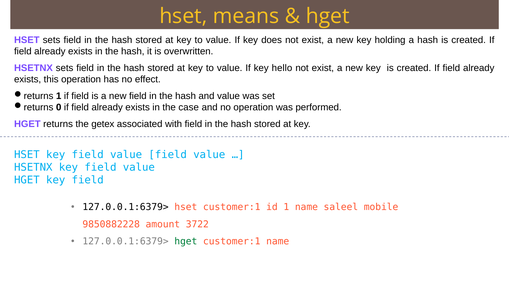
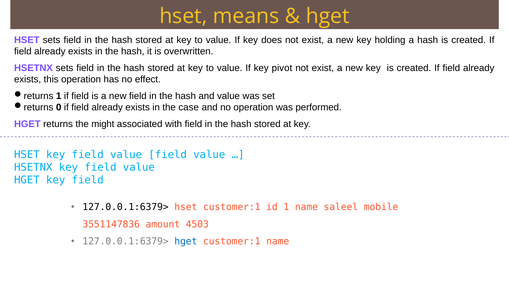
hello: hello -> pivot (282, 68)
getex: getex -> might (103, 124)
9850882228: 9850882228 -> 3551147836 (111, 224)
3722: 3722 -> 4503 (197, 224)
hget colour: green -> blue (186, 242)
